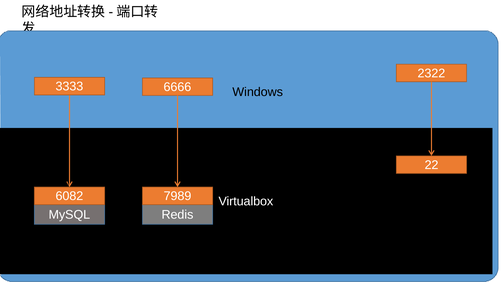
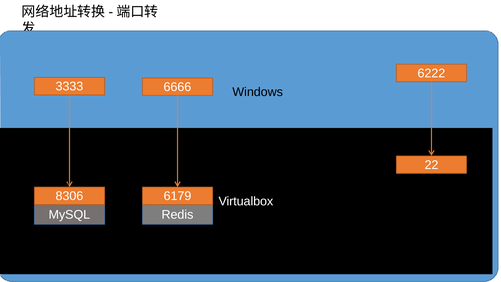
2322: 2322 -> 6222 (431, 73)
6082: 6082 -> 8306 (69, 196)
7989: 7989 -> 6179 (177, 196)
